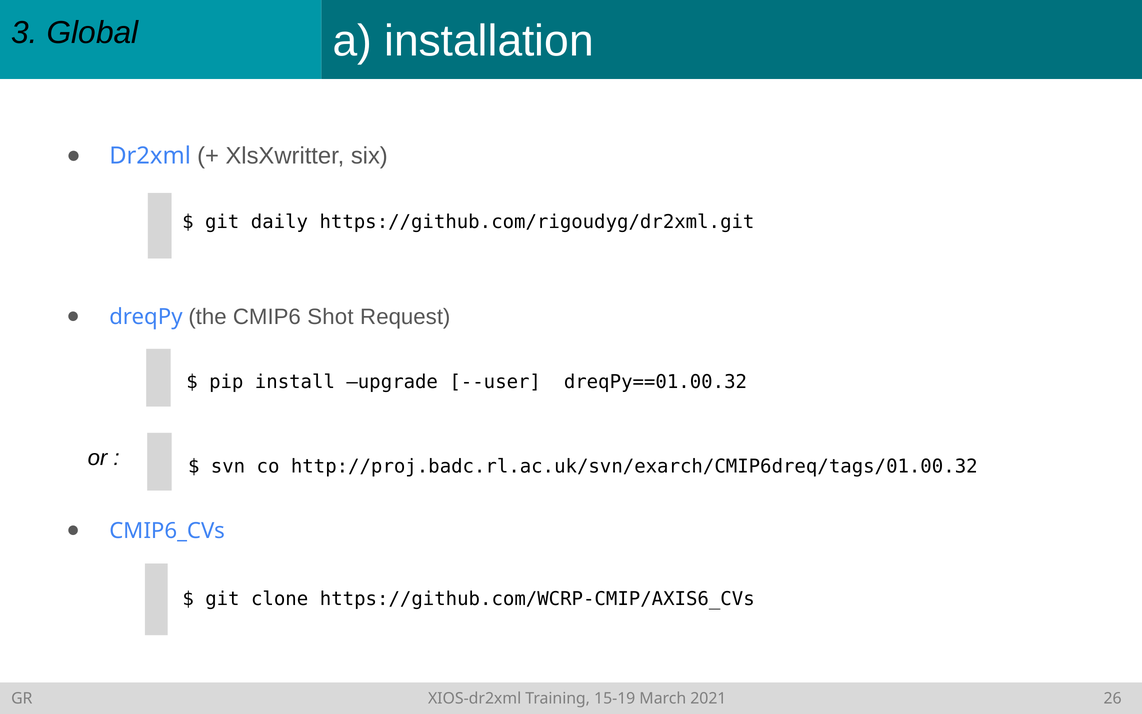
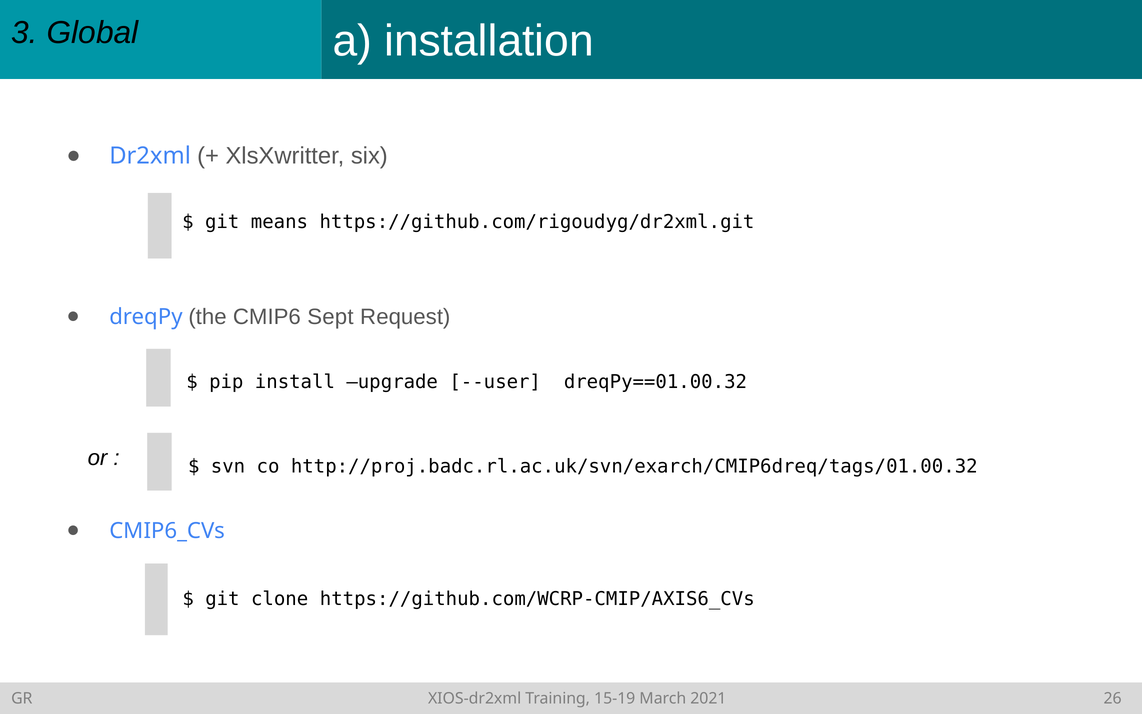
daily: daily -> means (279, 222)
Shot: Shot -> Sept (330, 317)
